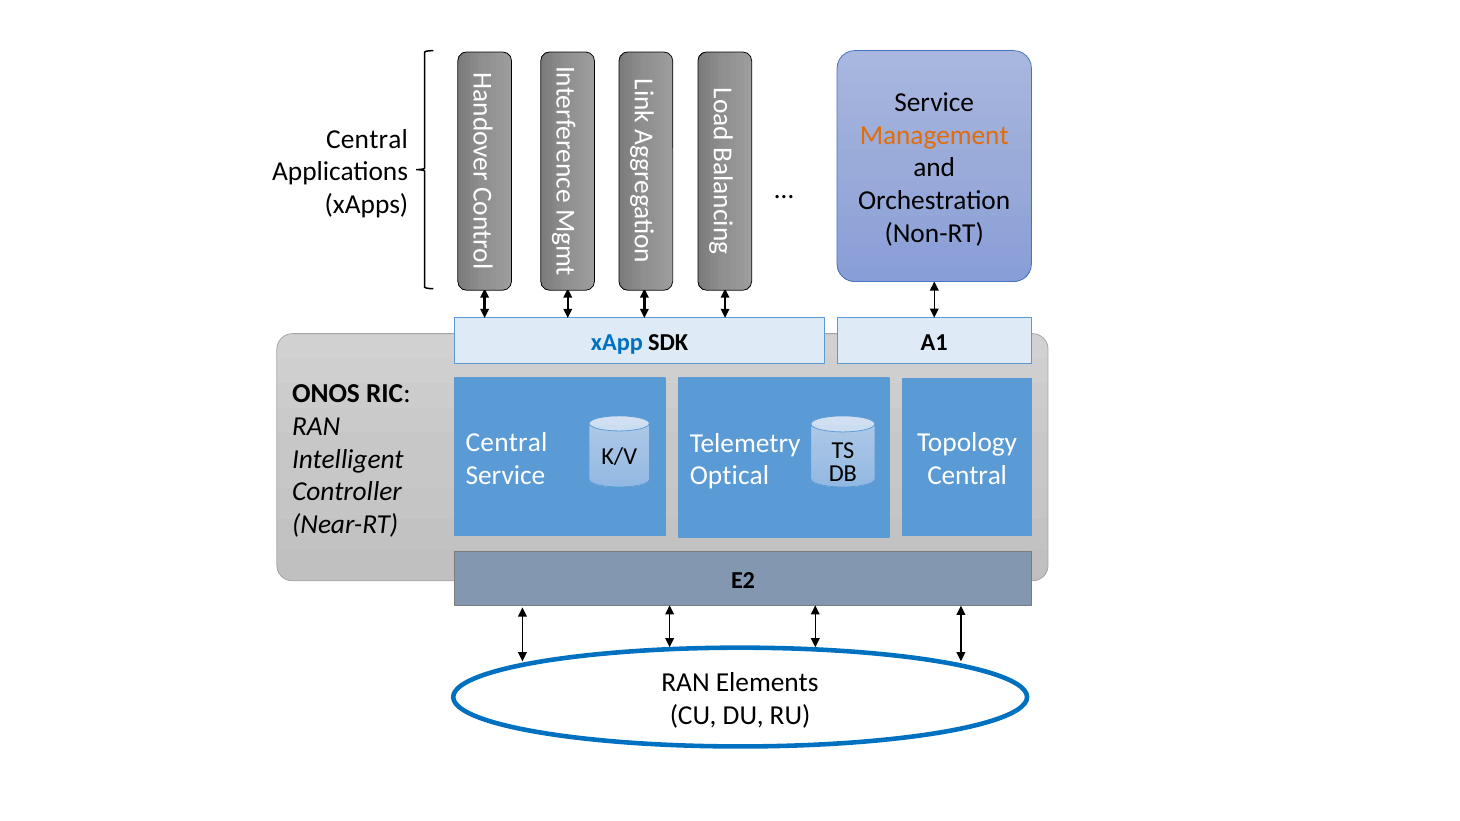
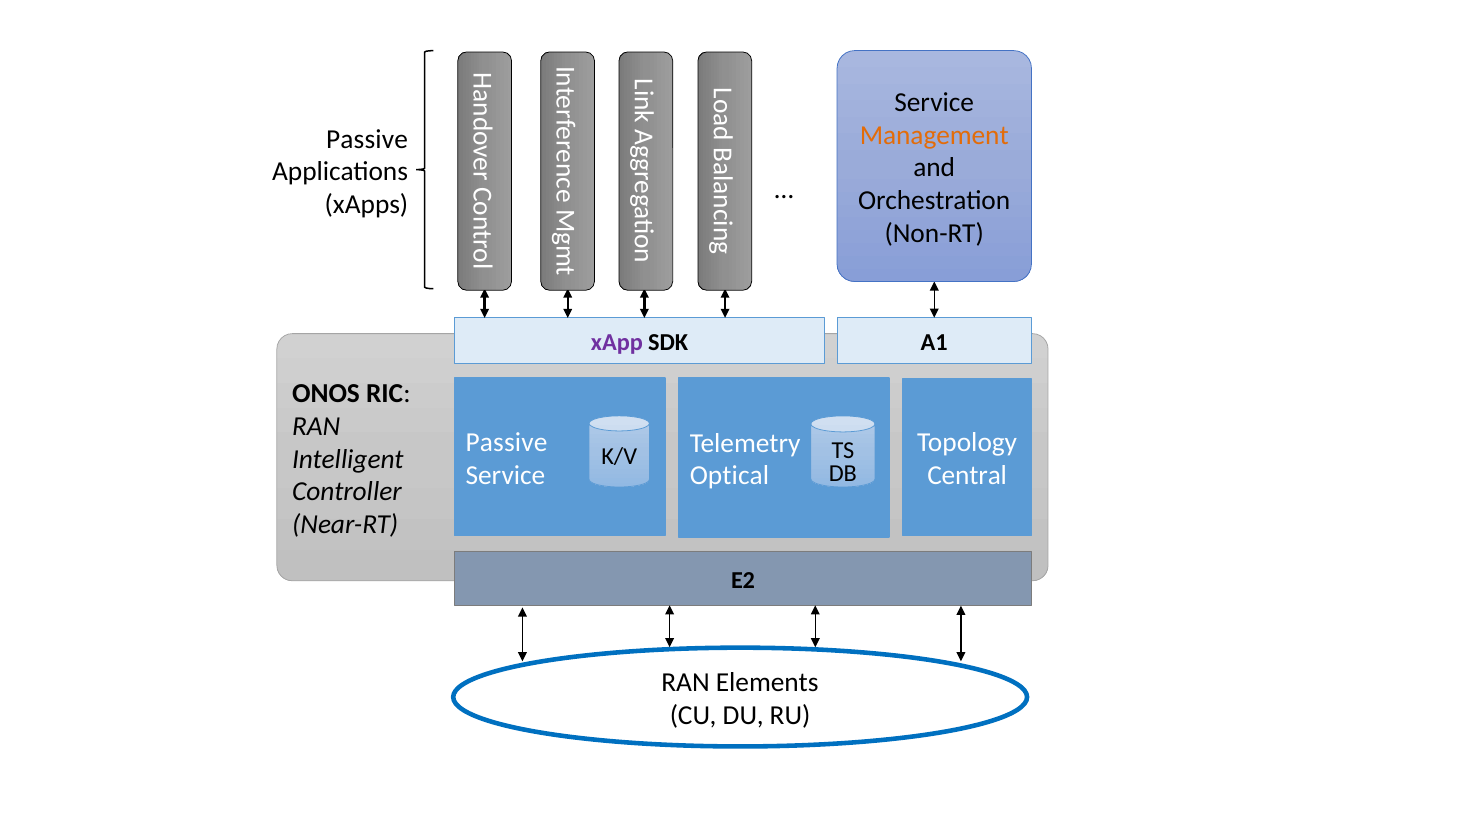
Central: Central -> Passive (367, 139)
xApp colour: blue -> purple (617, 342)
Central: Central -> Passive (507, 443)
